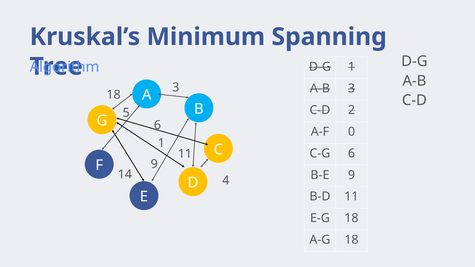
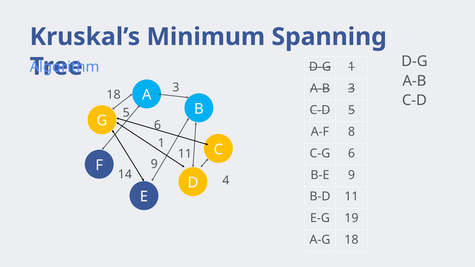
C-D 2: 2 -> 5 (352, 110)
0: 0 -> 8 (352, 132)
E-G 18: 18 -> 19 (351, 218)
